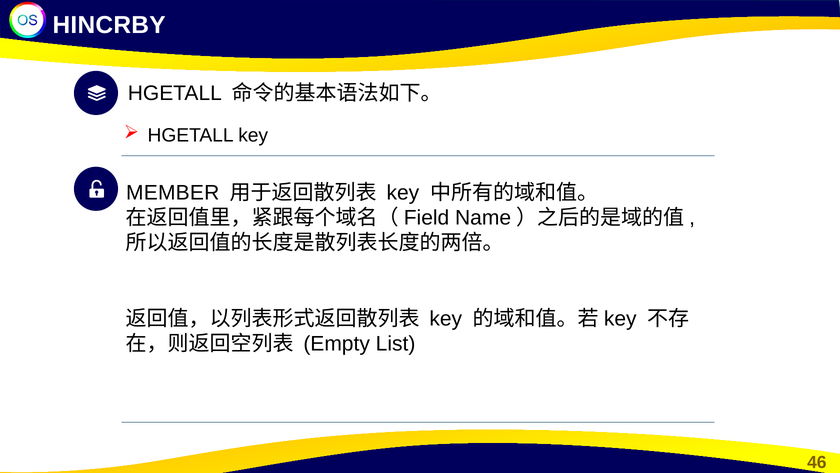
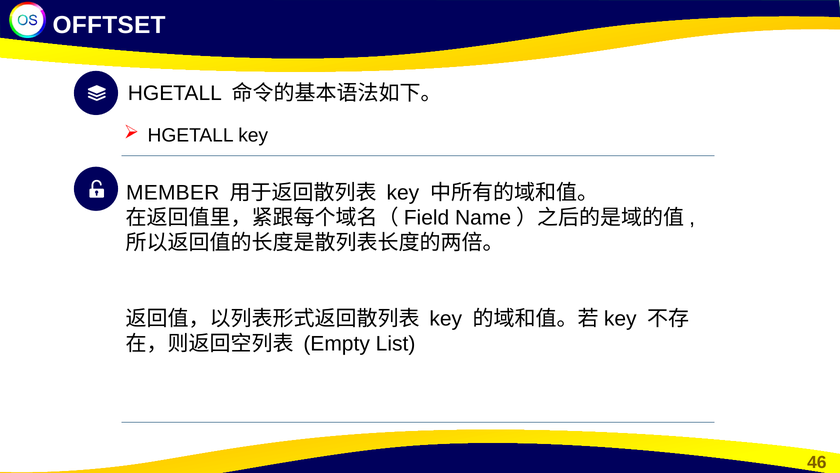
HINCRBY: HINCRBY -> OFFTSET (109, 25)
